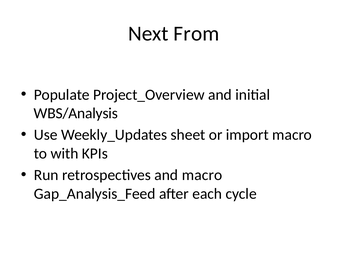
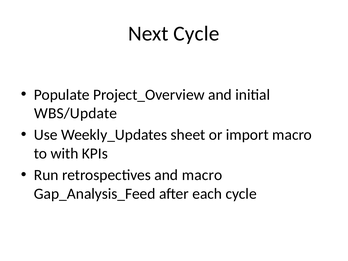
Next From: From -> Cycle (196, 34)
WBS/Analysis: WBS/Analysis -> WBS/Update (76, 113)
